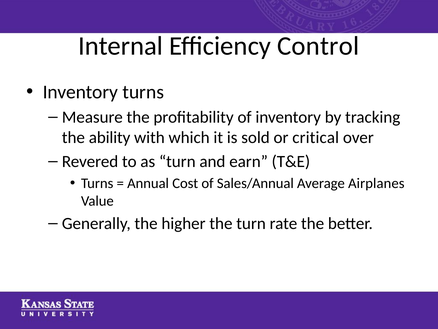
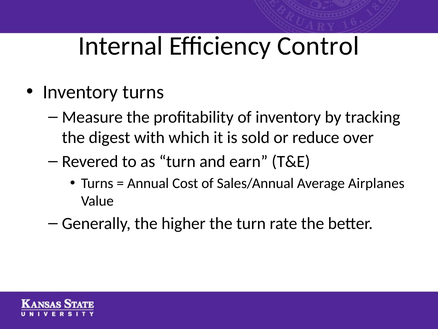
ability: ability -> digest (110, 137)
critical: critical -> reduce (316, 137)
